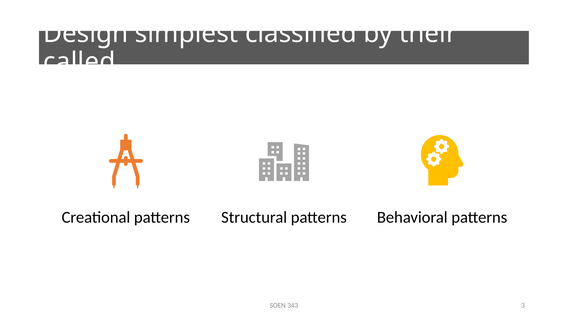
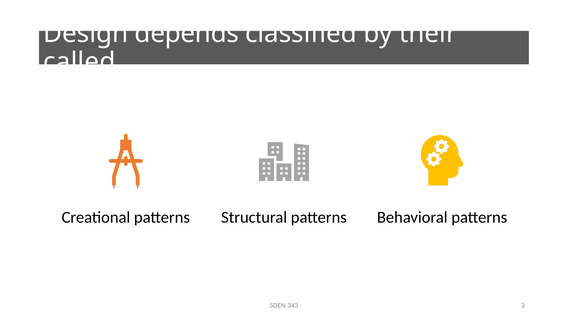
simplest: simplest -> depends (187, 34)
